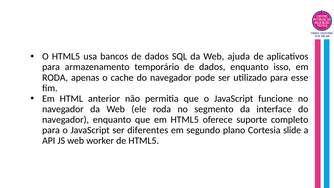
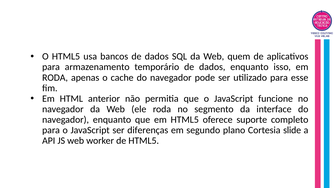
ajuda: ajuda -> quem (239, 56)
diferentes: diferentes -> diferenças (148, 130)
